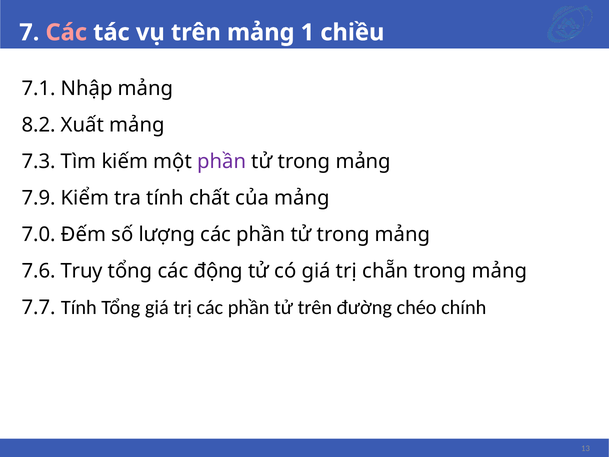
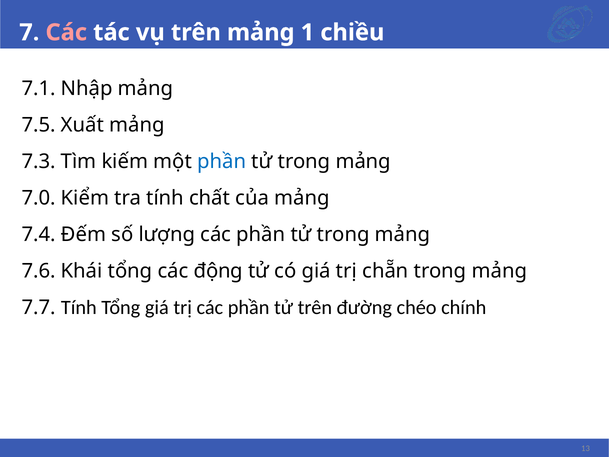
8.2: 8.2 -> 7.5 (39, 125)
phần colour: purple -> blue (222, 161)
7.9: 7.9 -> 7.0 (39, 198)
7.0: 7.0 -> 7.4 (39, 235)
Truy: Truy -> Khái (82, 271)
